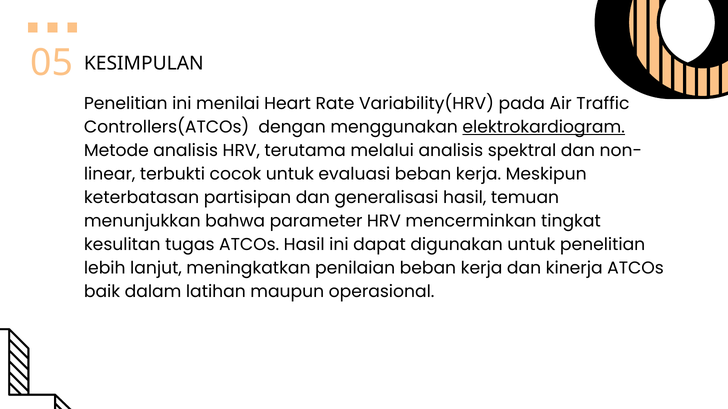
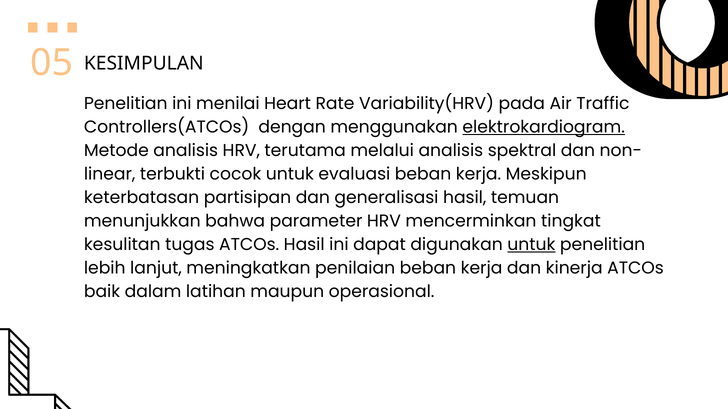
untuk underline: none -> present (531, 245)
